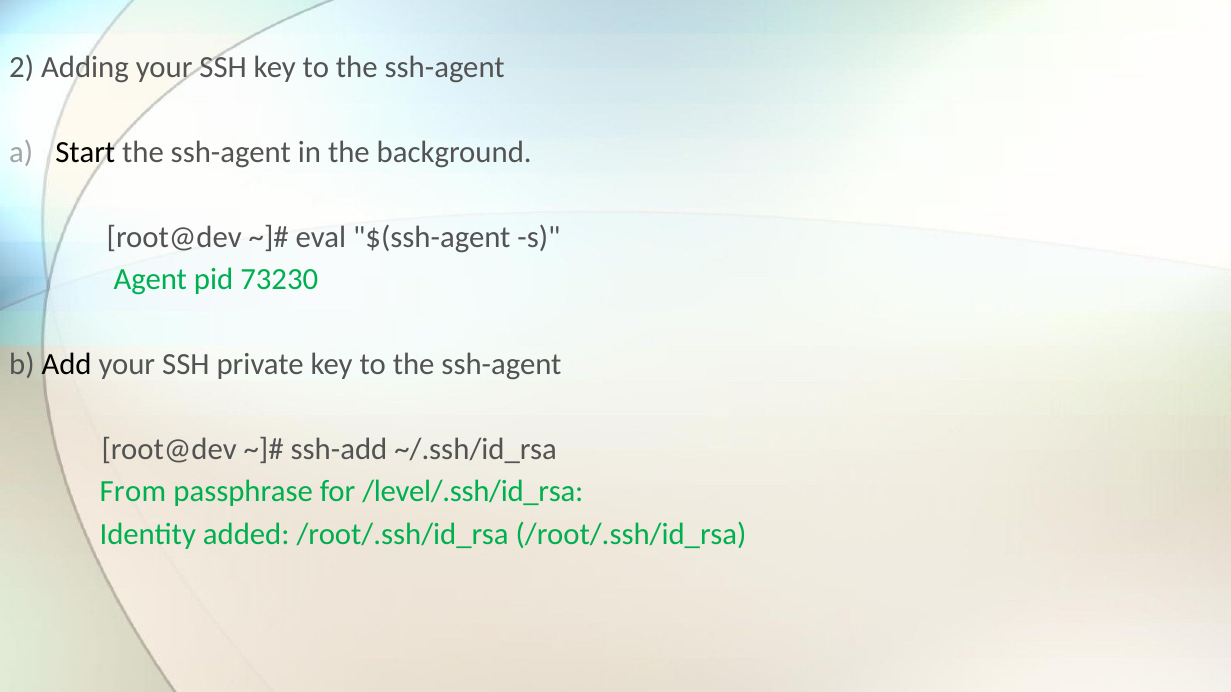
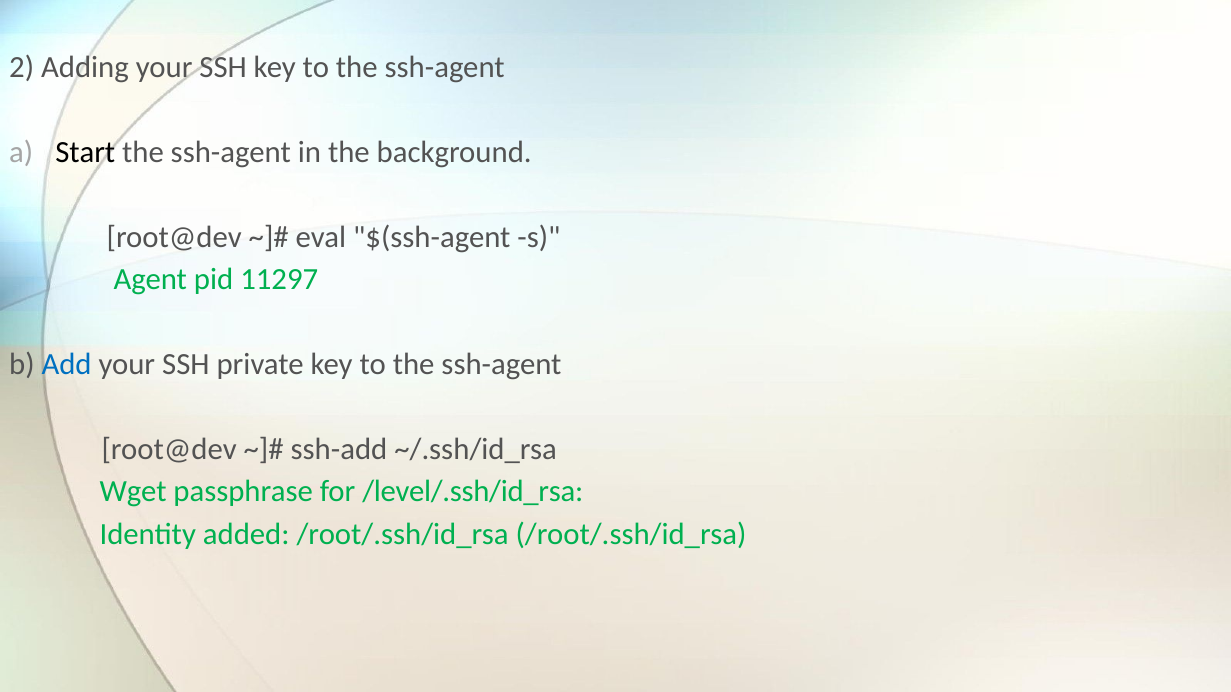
73230: 73230 -> 11297 (279, 279)
Add colour: black -> blue (67, 364)
From: From -> Wget (133, 492)
